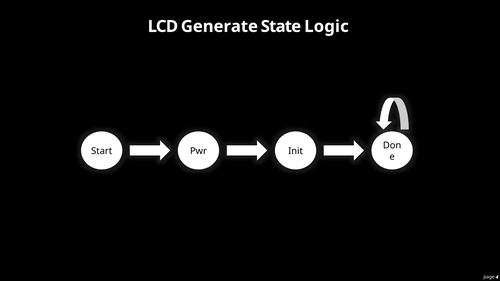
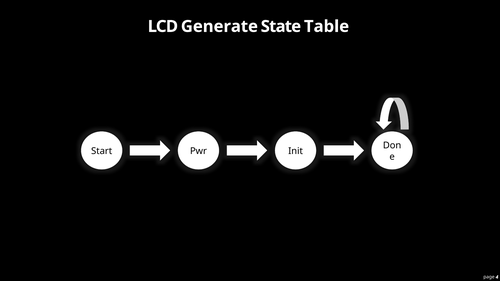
Logic: Logic -> Table (327, 26)
